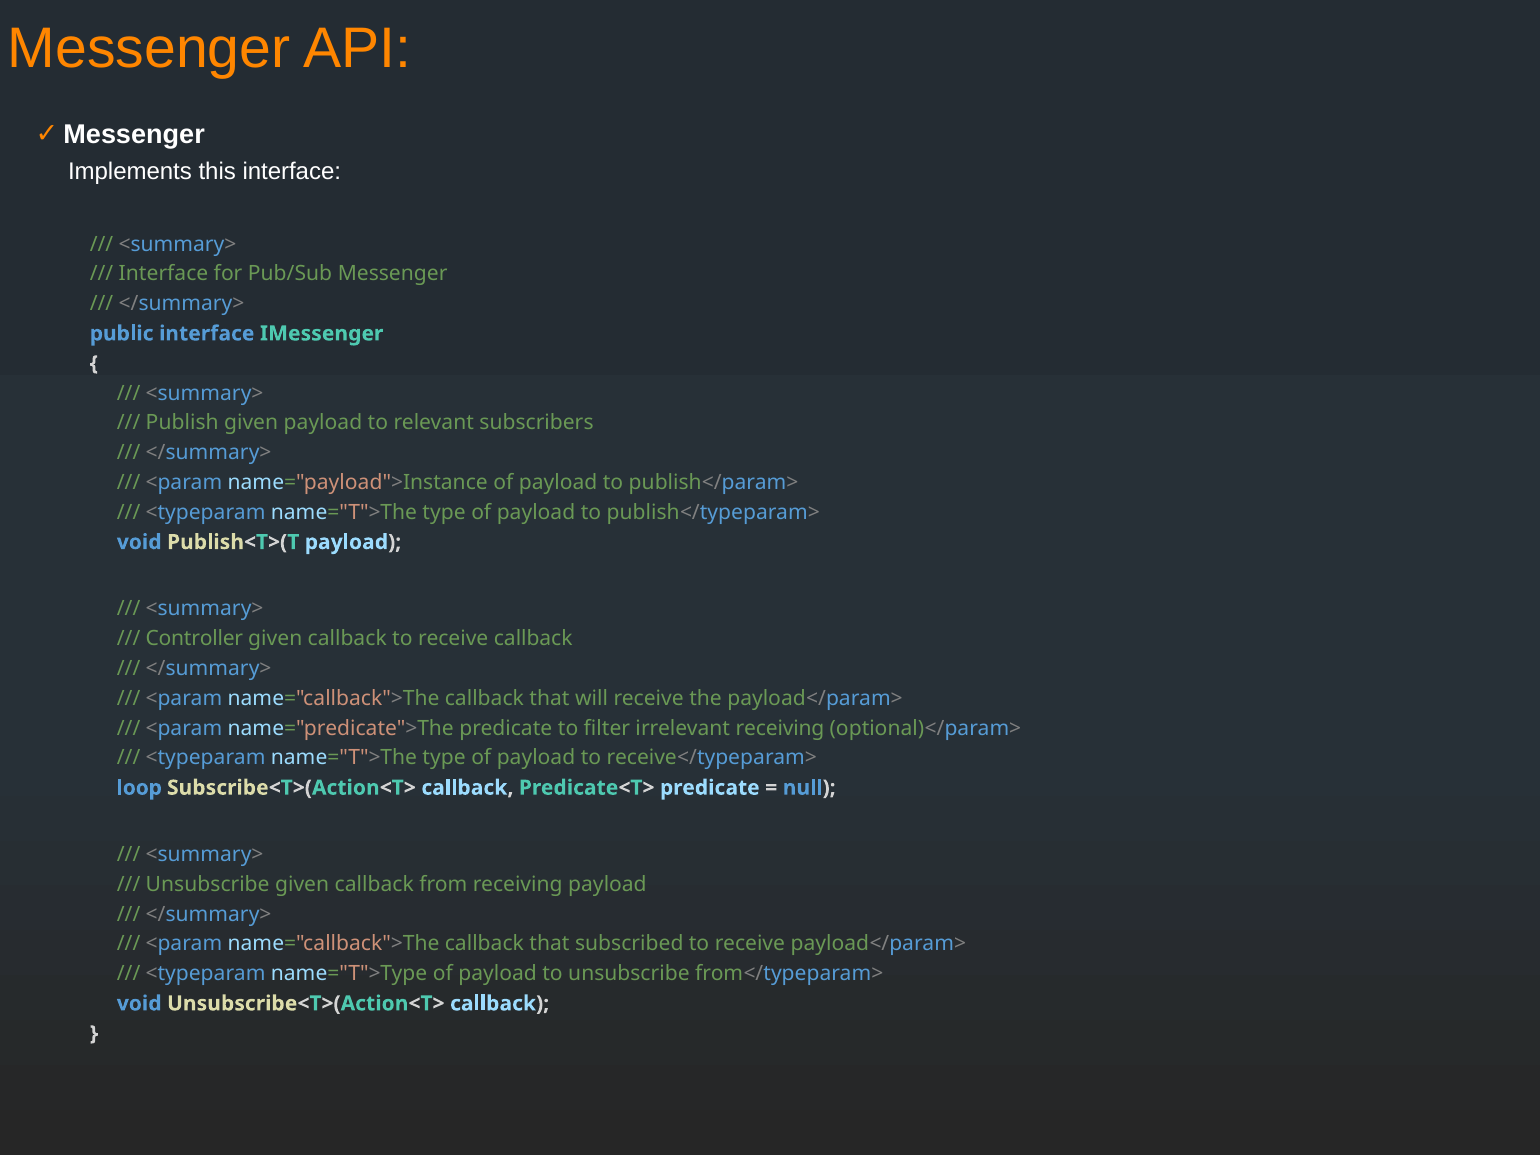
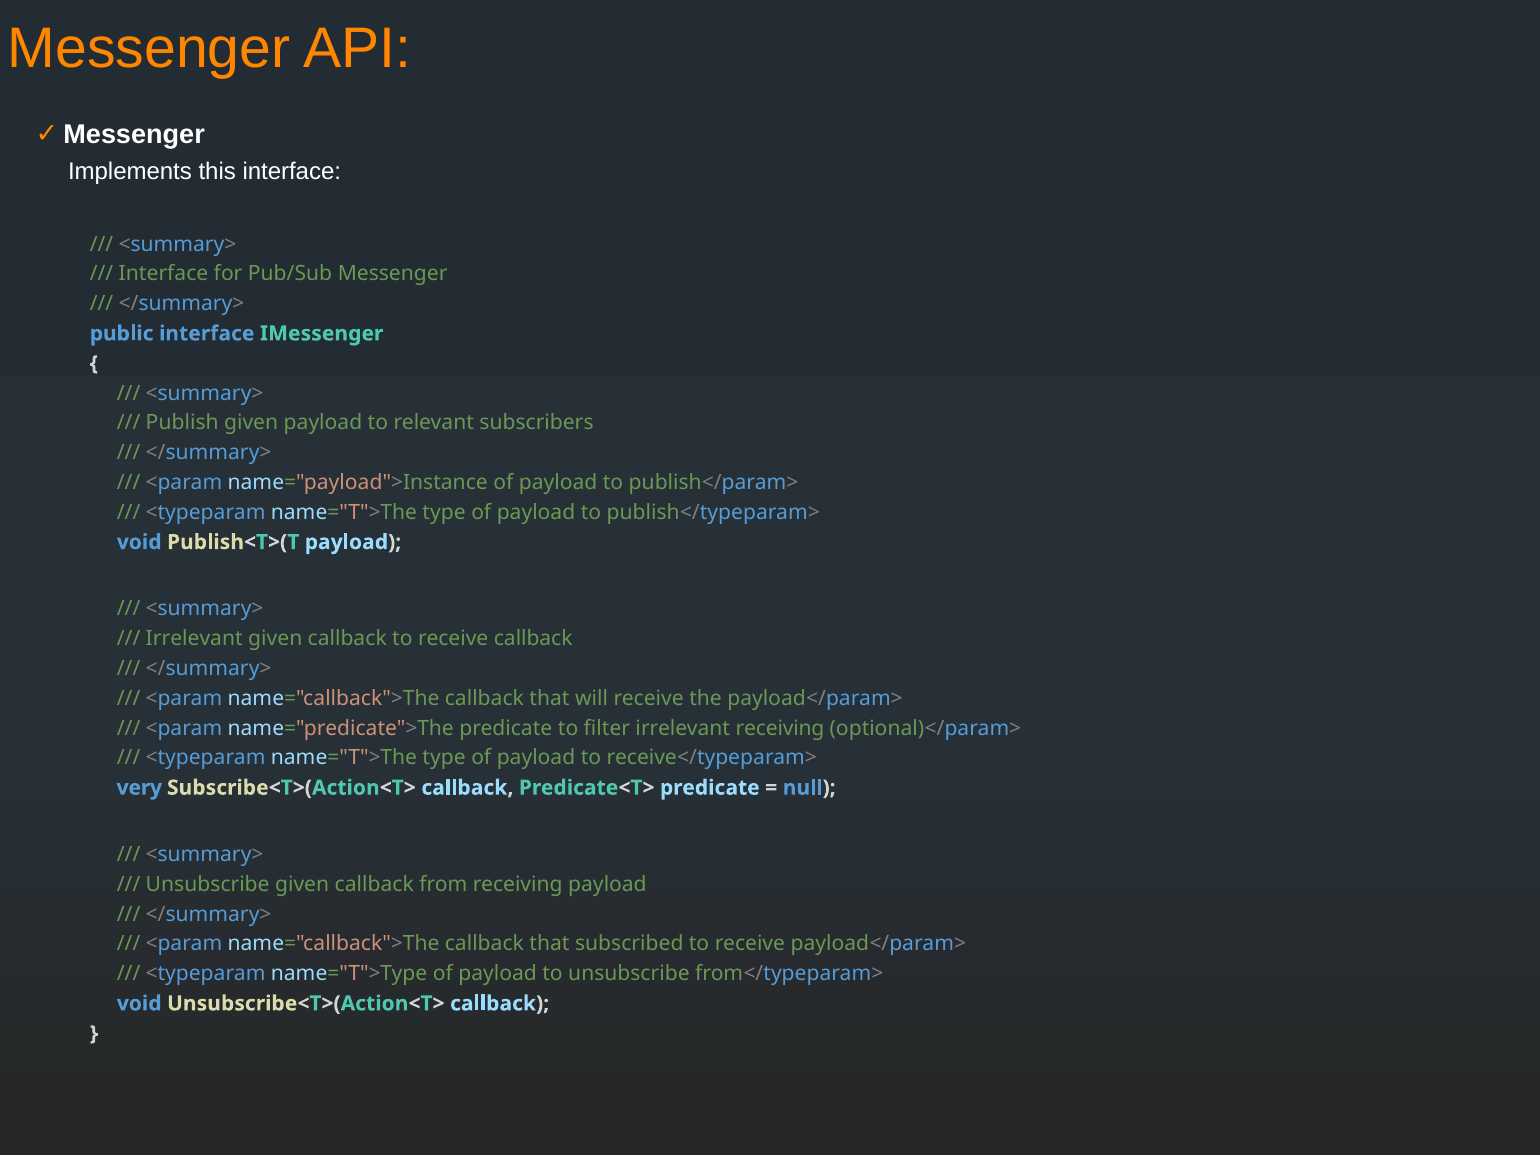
Controller: Controller -> Irrelevant (194, 639)
loop: loop -> very (139, 788)
